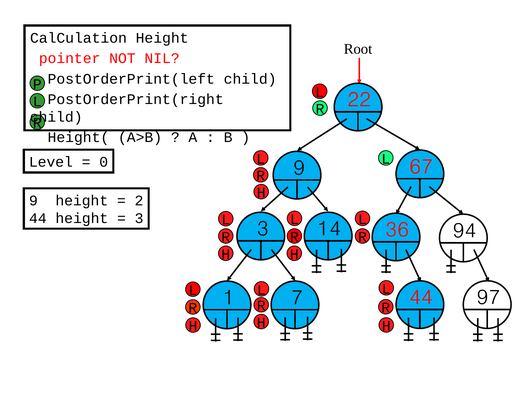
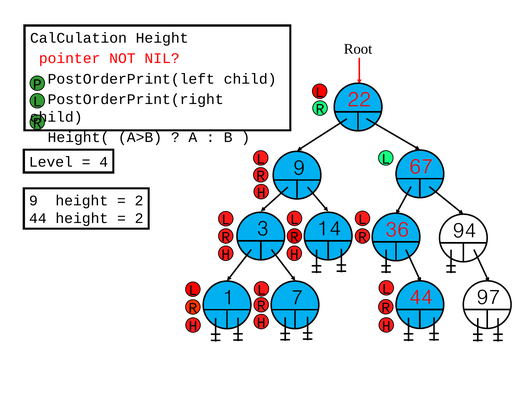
0: 0 -> 4 (104, 162)
3: 3 -> 2 (139, 218)
